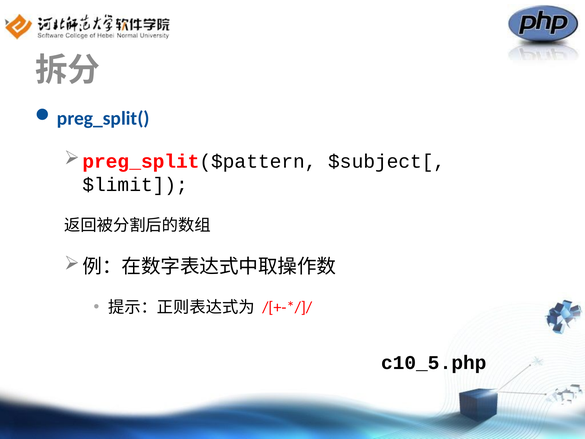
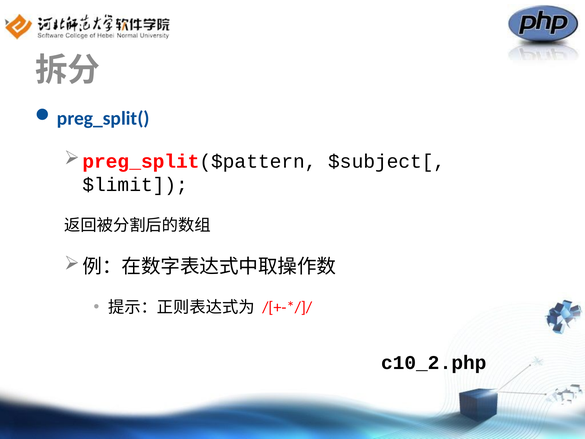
c10_5.php: c10_5.php -> c10_2.php (434, 362)
